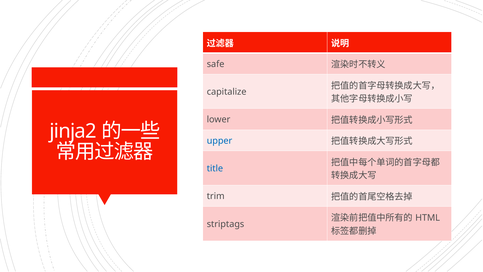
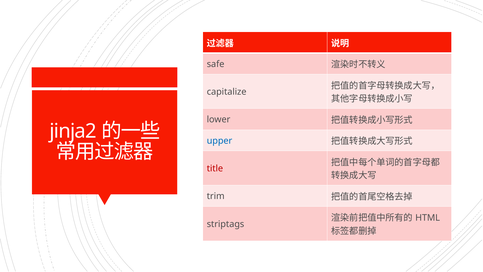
title colour: blue -> red (215, 168)
